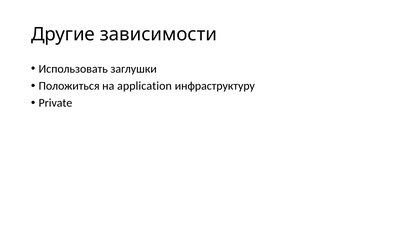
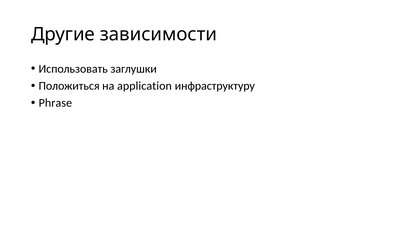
Private: Private -> Phrase (55, 103)
